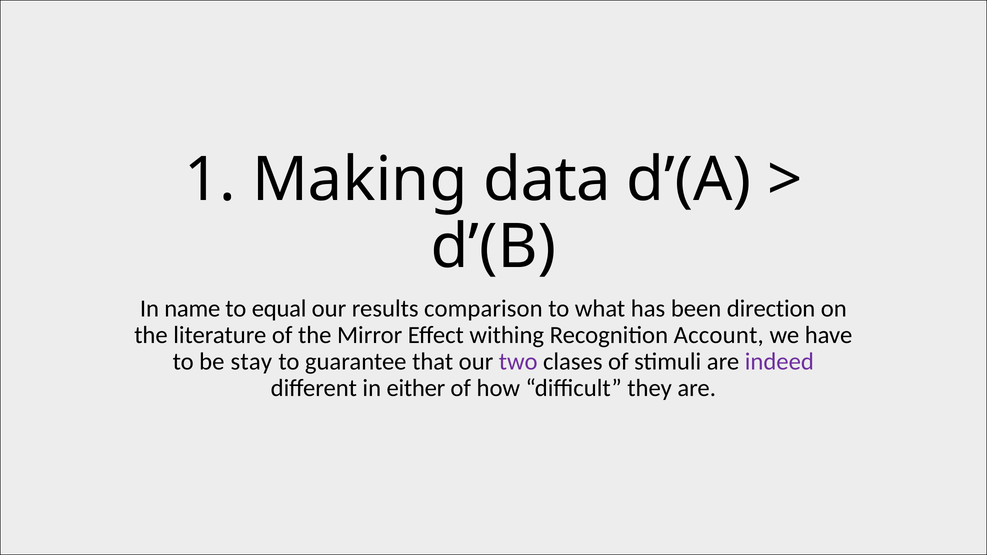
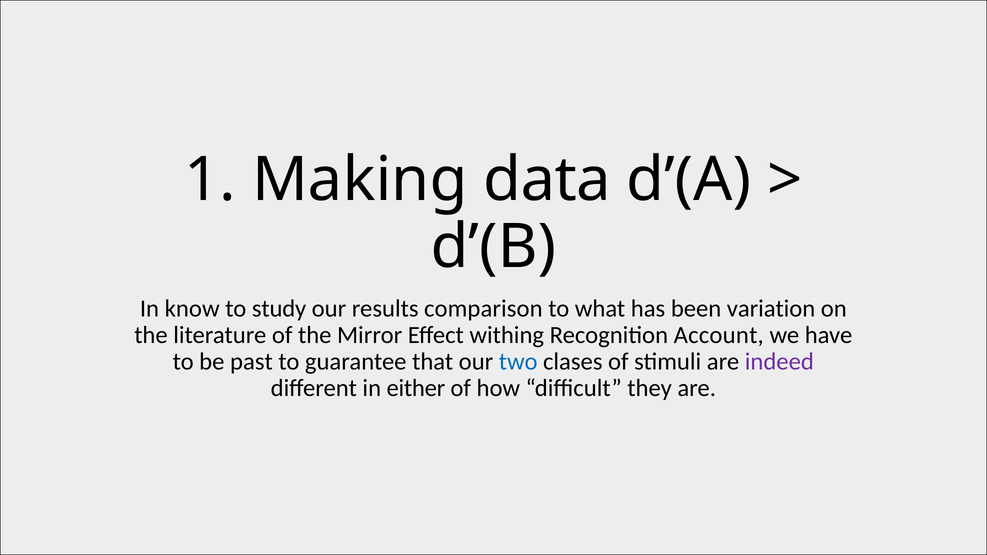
name: name -> know (192, 308)
equal: equal -> study (279, 308)
direction: direction -> variation (771, 308)
stay: stay -> past (251, 362)
two colour: purple -> blue (518, 362)
